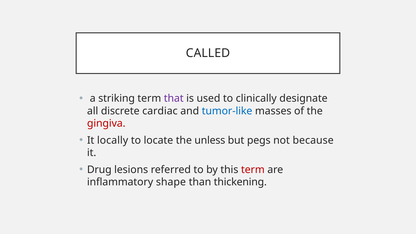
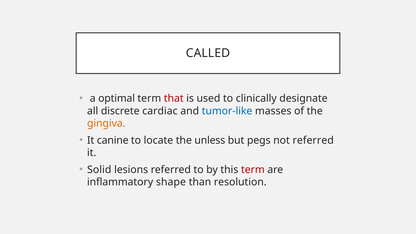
striking: striking -> optimal (117, 99)
that colour: purple -> red (174, 99)
gingiva colour: red -> orange (106, 124)
locally: locally -> canine (113, 140)
not because: because -> referred (313, 140)
Drug: Drug -> Solid (99, 170)
thickening: thickening -> resolution (240, 182)
